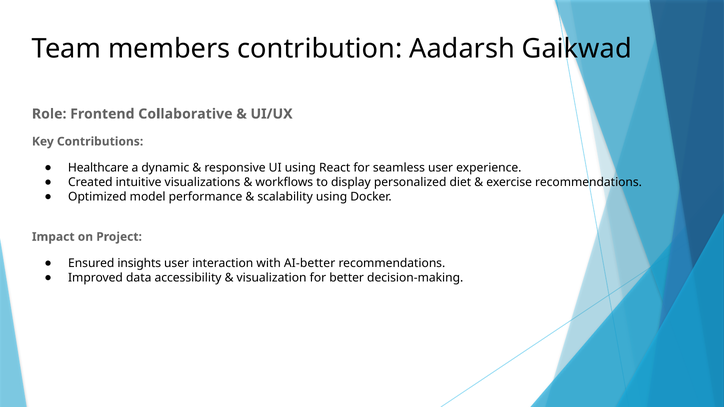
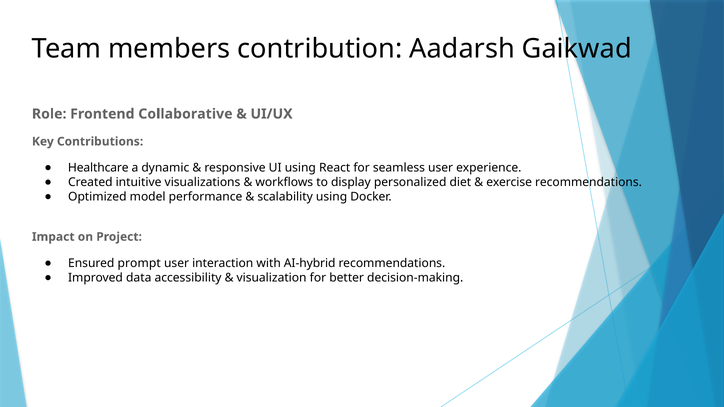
insights: insights -> prompt (139, 263)
AI-better: AI-better -> AI-hybrid (310, 263)
